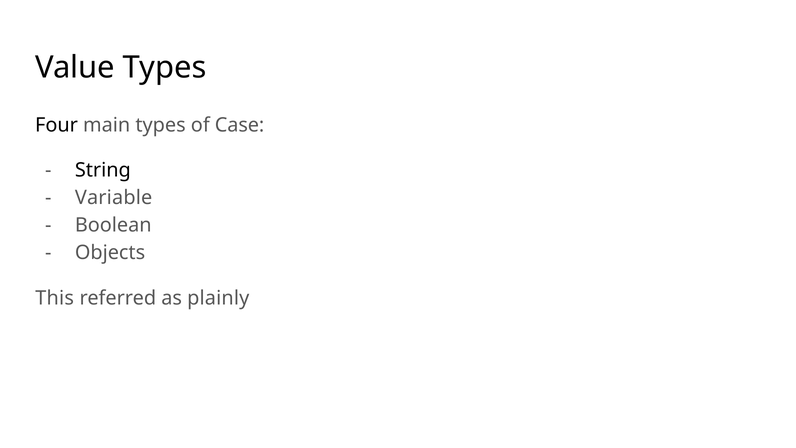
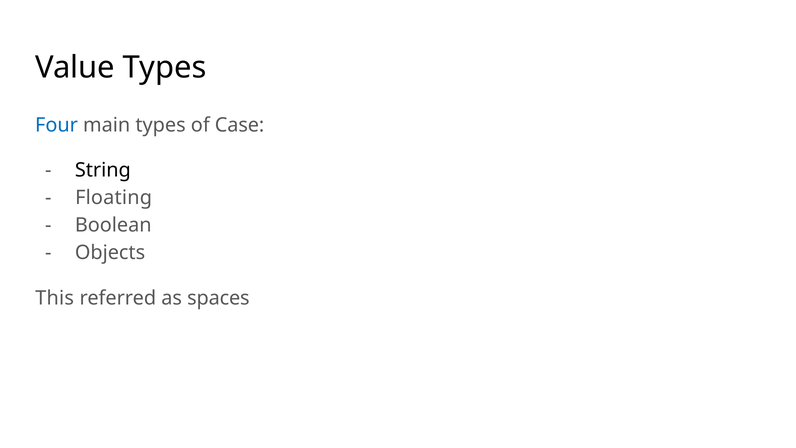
Four colour: black -> blue (57, 125)
Variable: Variable -> Floating (114, 198)
plainly: plainly -> spaces (218, 298)
